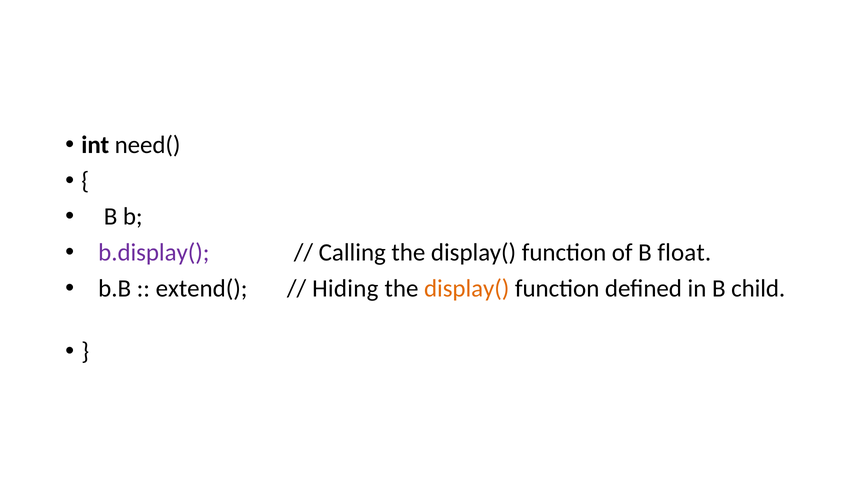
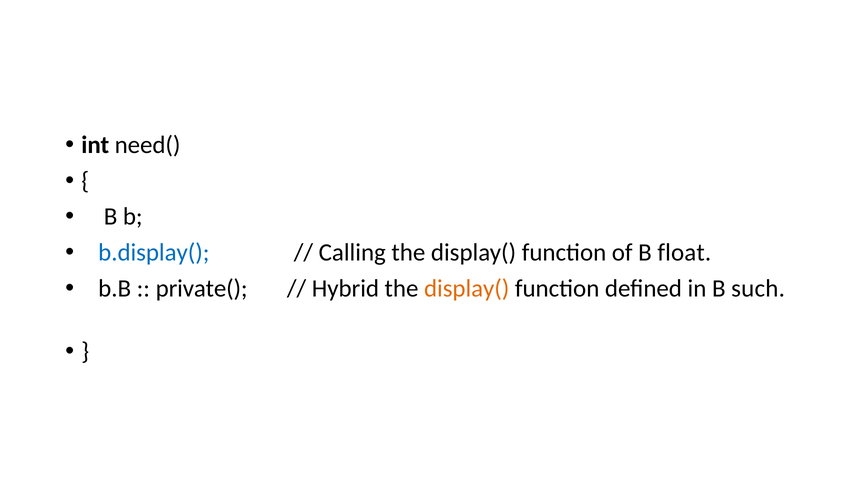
b.display( colour: purple -> blue (154, 252)
extend(: extend( -> private( (202, 288)
Hiding: Hiding -> Hybrid (345, 288)
child: child -> such (758, 288)
